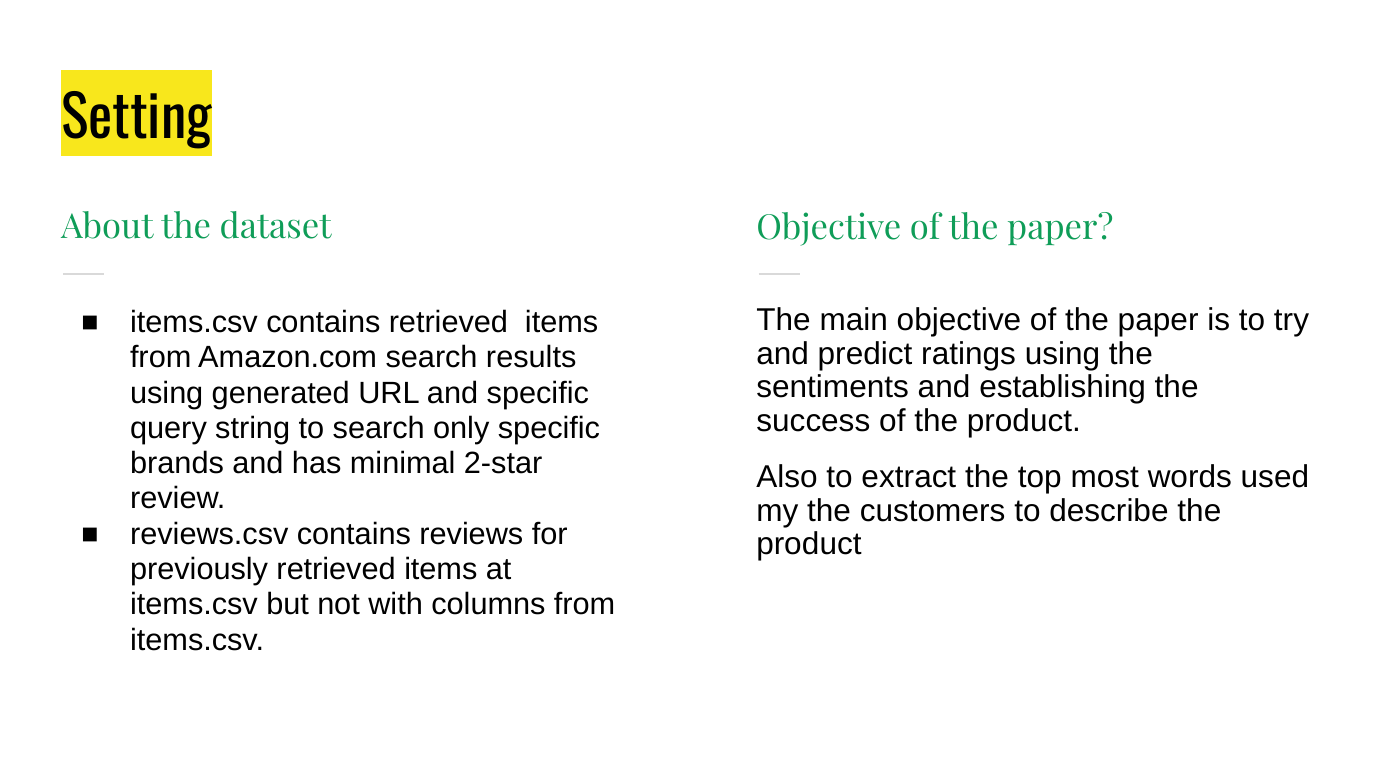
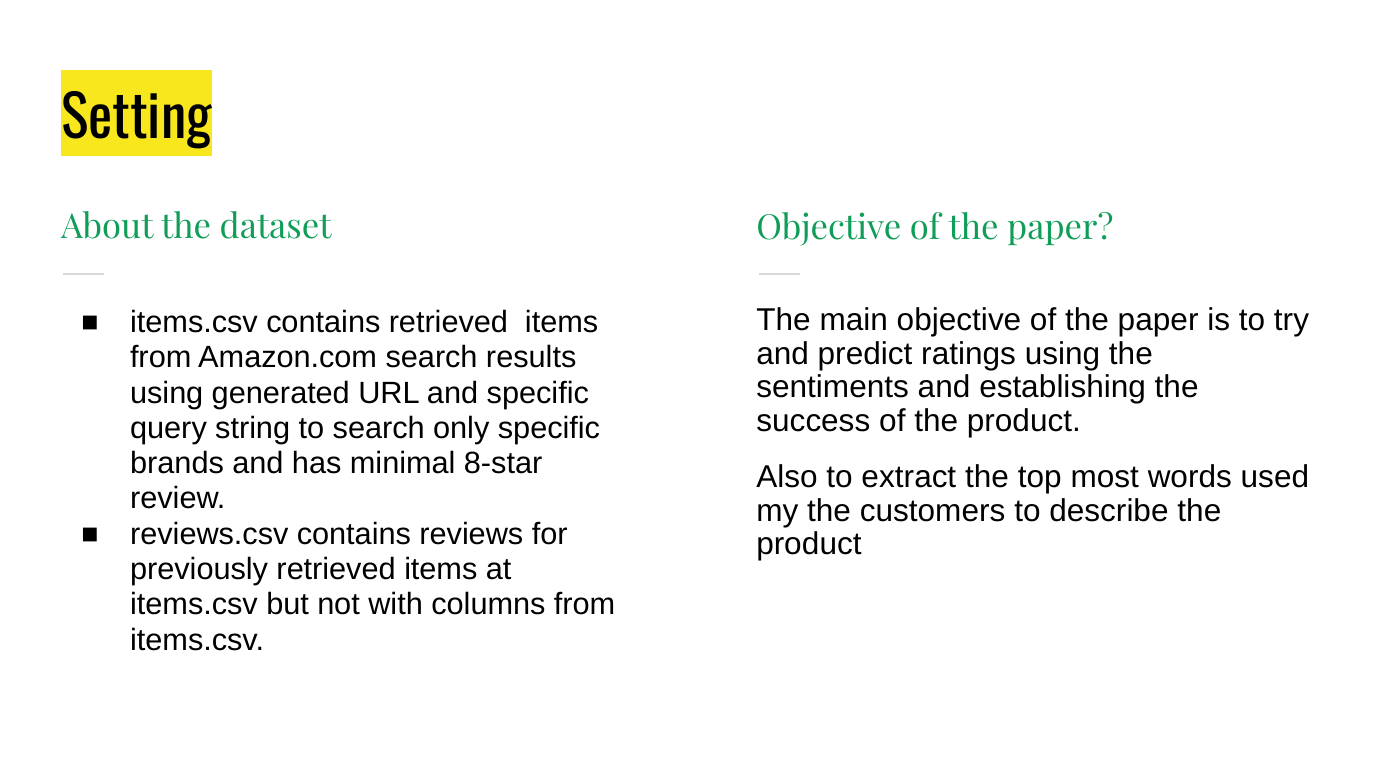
2-star: 2-star -> 8-star (503, 464)
